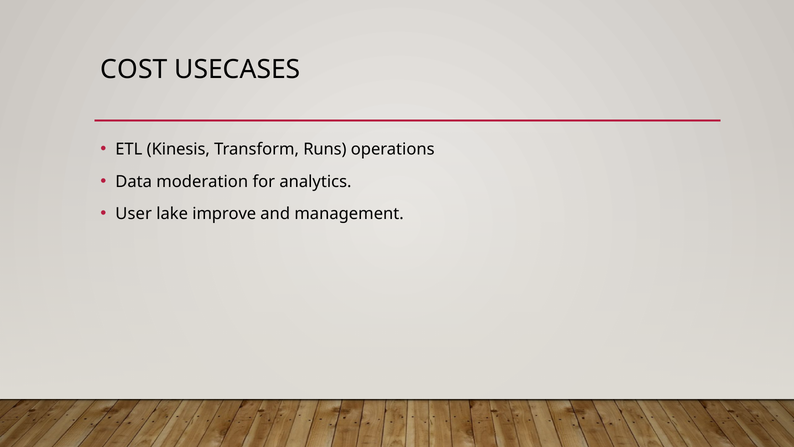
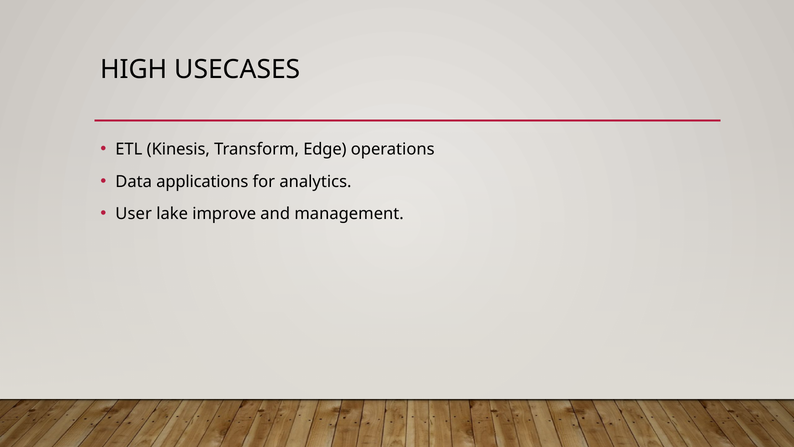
COST: COST -> HIGH (134, 70)
Runs: Runs -> Edge (325, 149)
moderation: moderation -> applications (202, 181)
